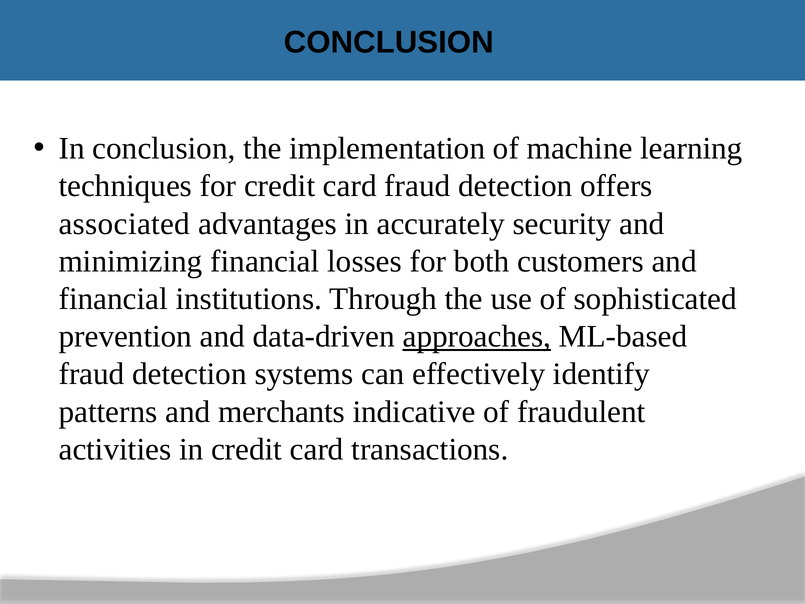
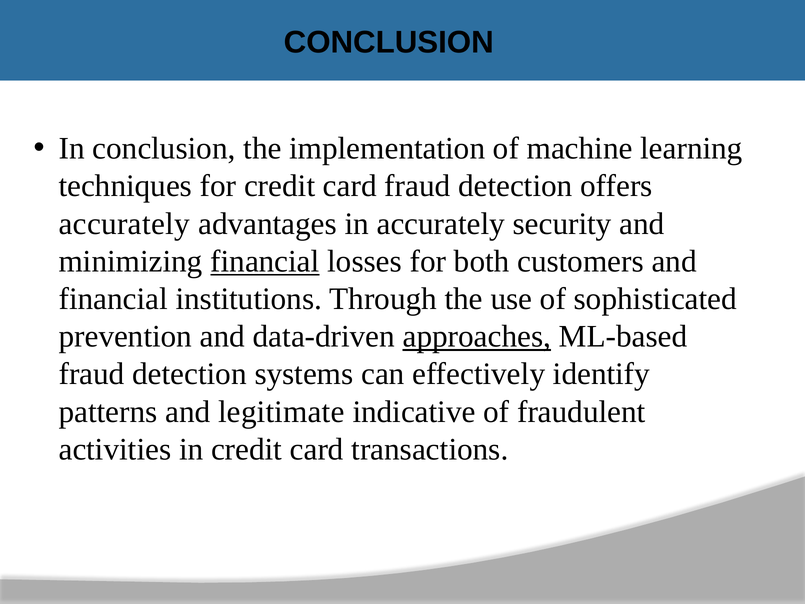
associated: associated -> accurately (124, 224)
financial underline: none -> present (265, 261)
merchants: merchants -> legitimate (281, 412)
